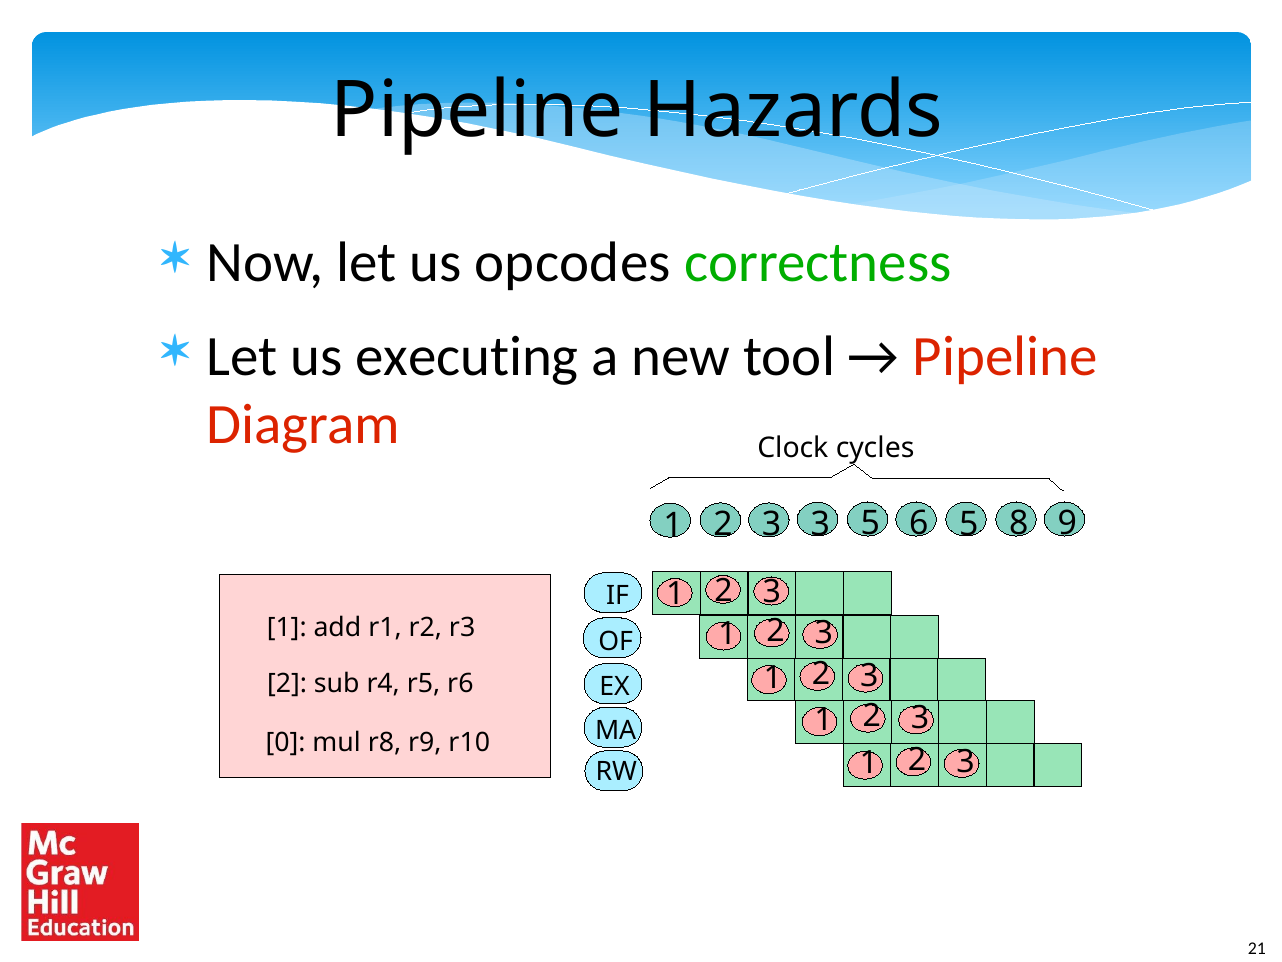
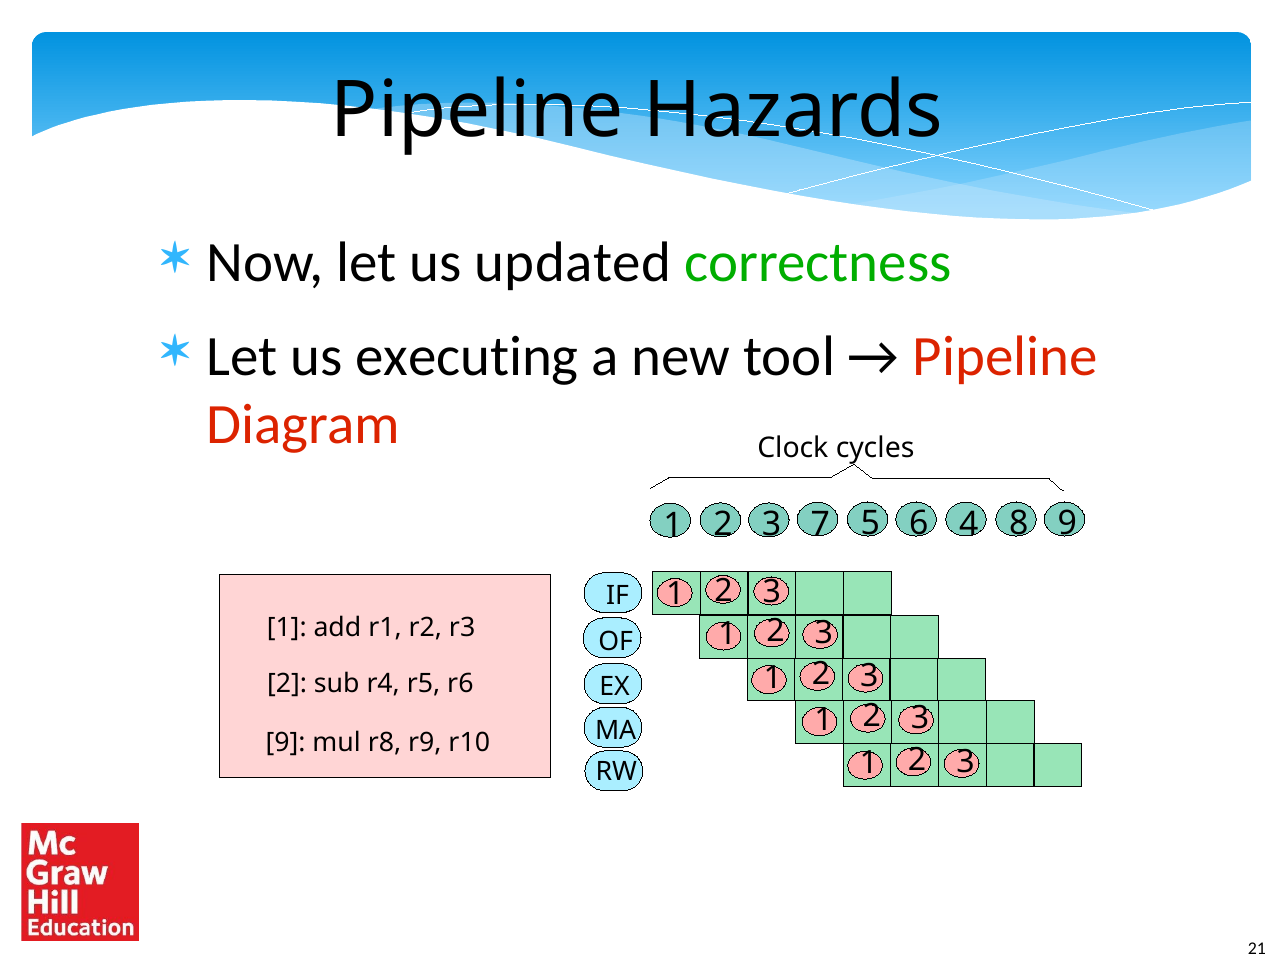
opcodes: opcodes -> updated (573, 263)
1 2 3 3: 3 -> 7 (820, 524)
6 5: 5 -> 4 (969, 524)
0: 0 -> 9 (286, 743)
